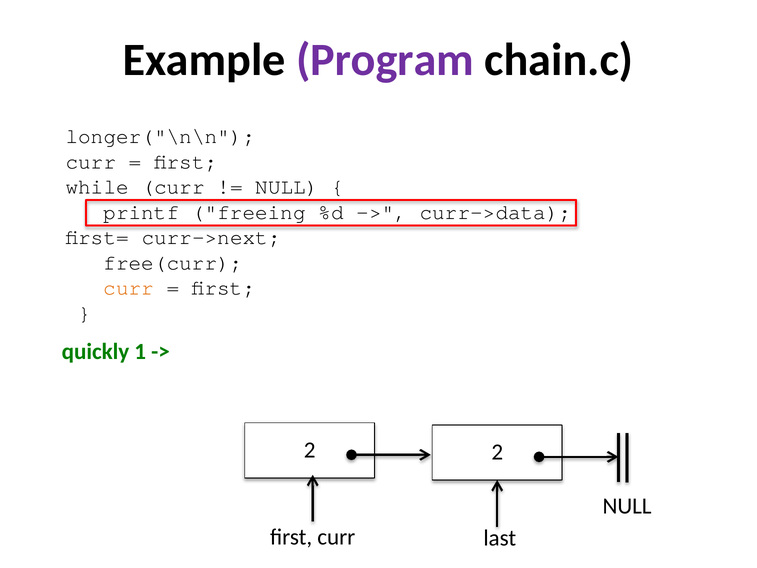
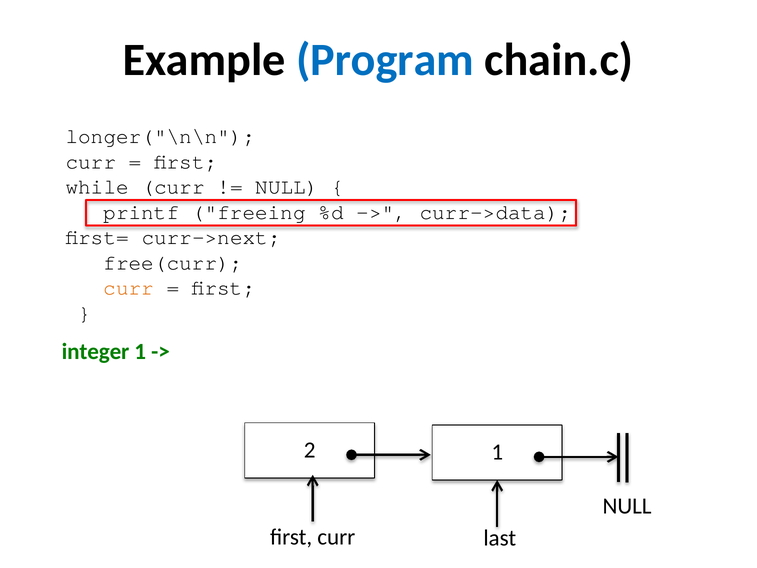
Program colour: purple -> blue (385, 60)
quickly: quickly -> integer (96, 351)
2 2: 2 -> 1 (497, 452)
